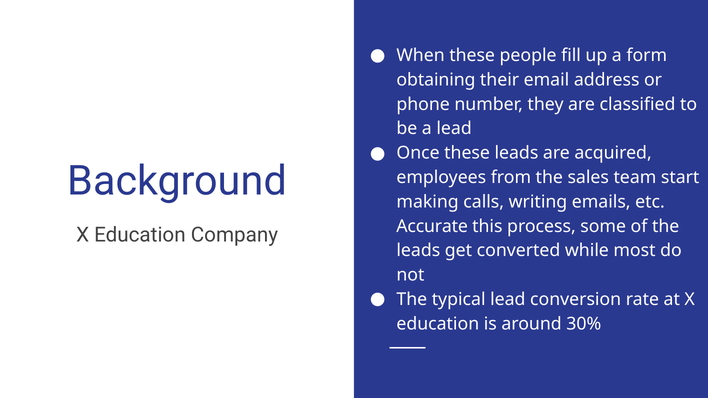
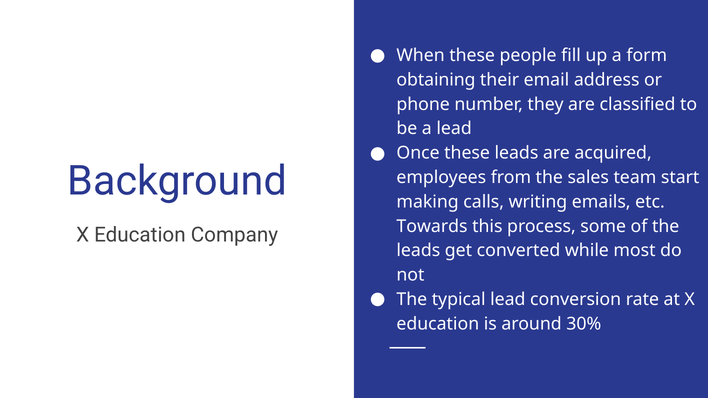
Accurate: Accurate -> Towards (432, 226)
